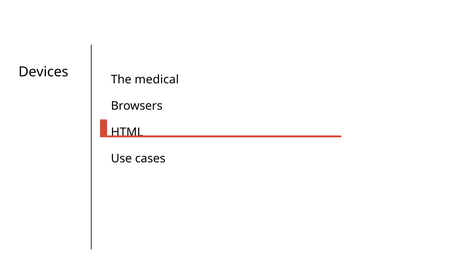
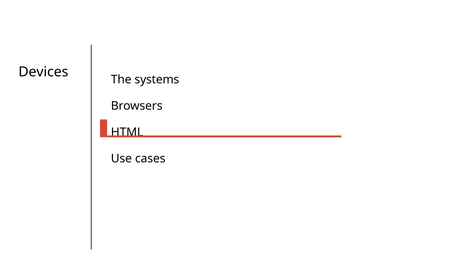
medical: medical -> systems (157, 80)
